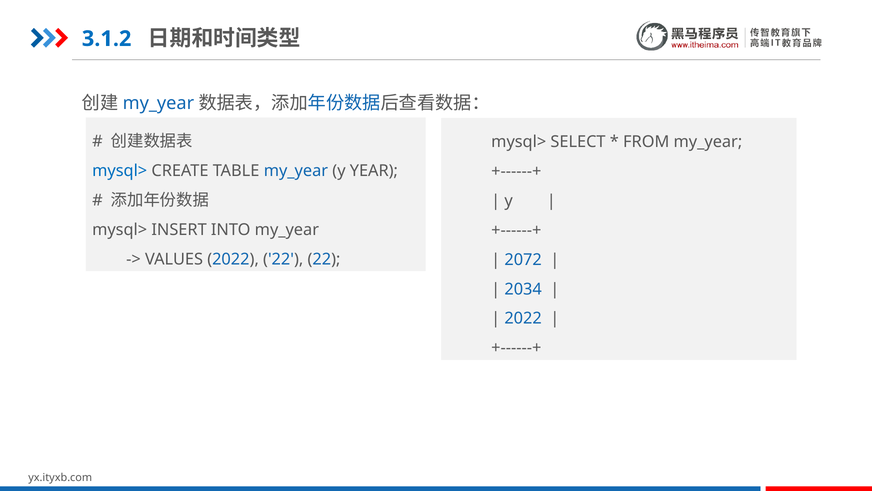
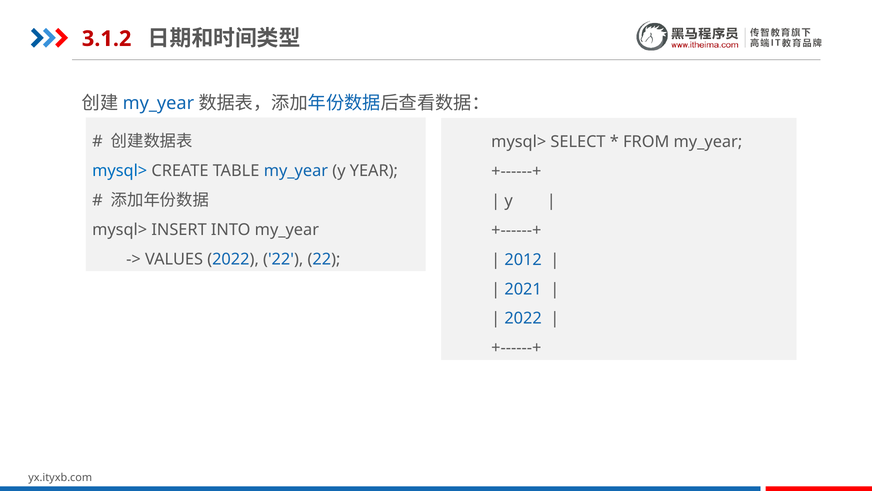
3.1.2 colour: blue -> red (107, 39)
2072: 2072 -> 2012 (523, 260)
2034: 2034 -> 2021 (523, 289)
